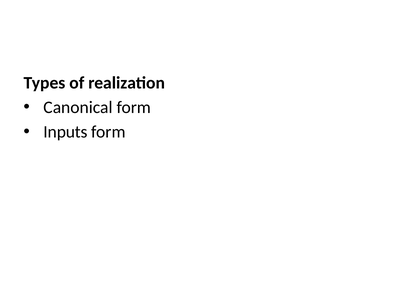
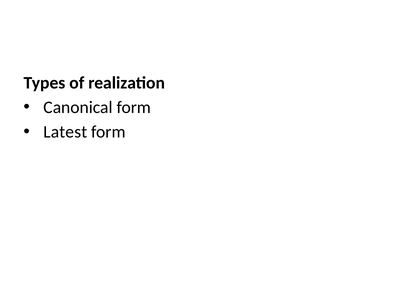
Inputs: Inputs -> Latest (65, 132)
